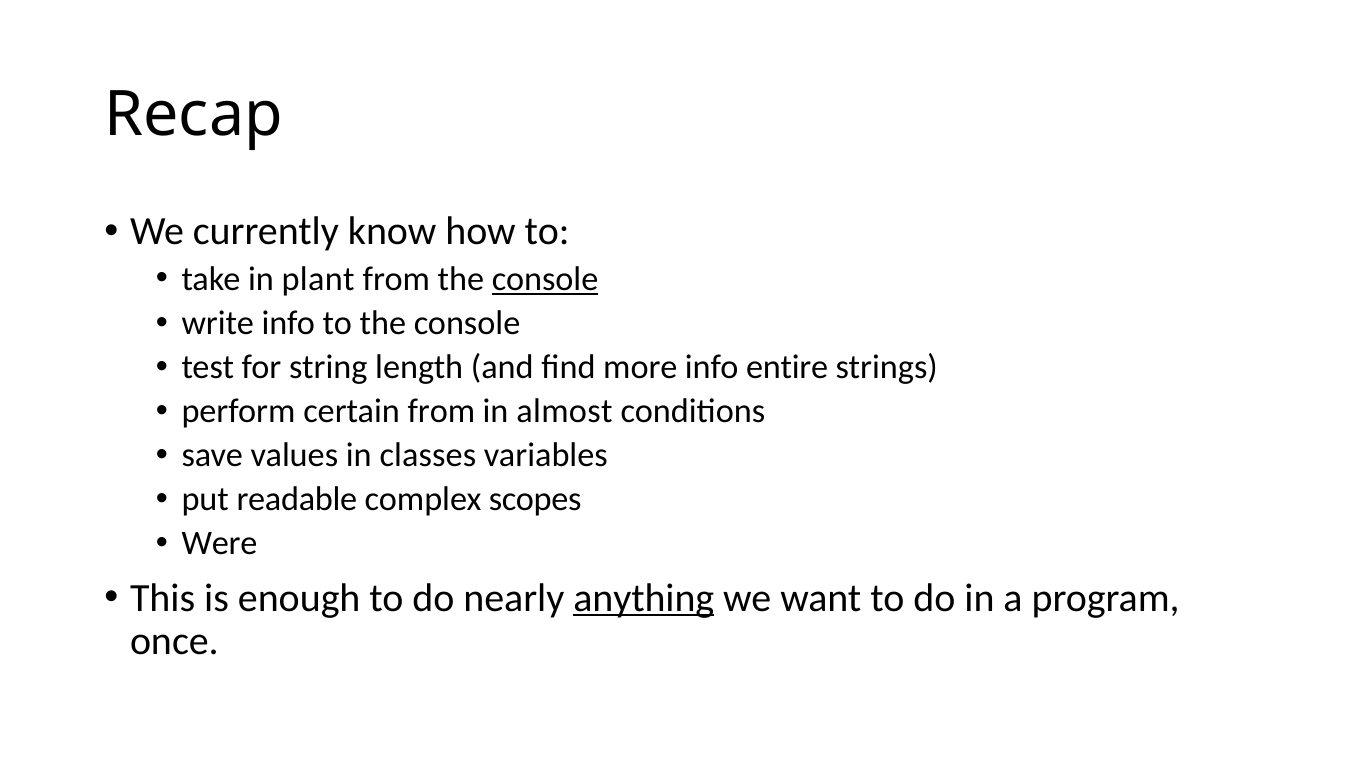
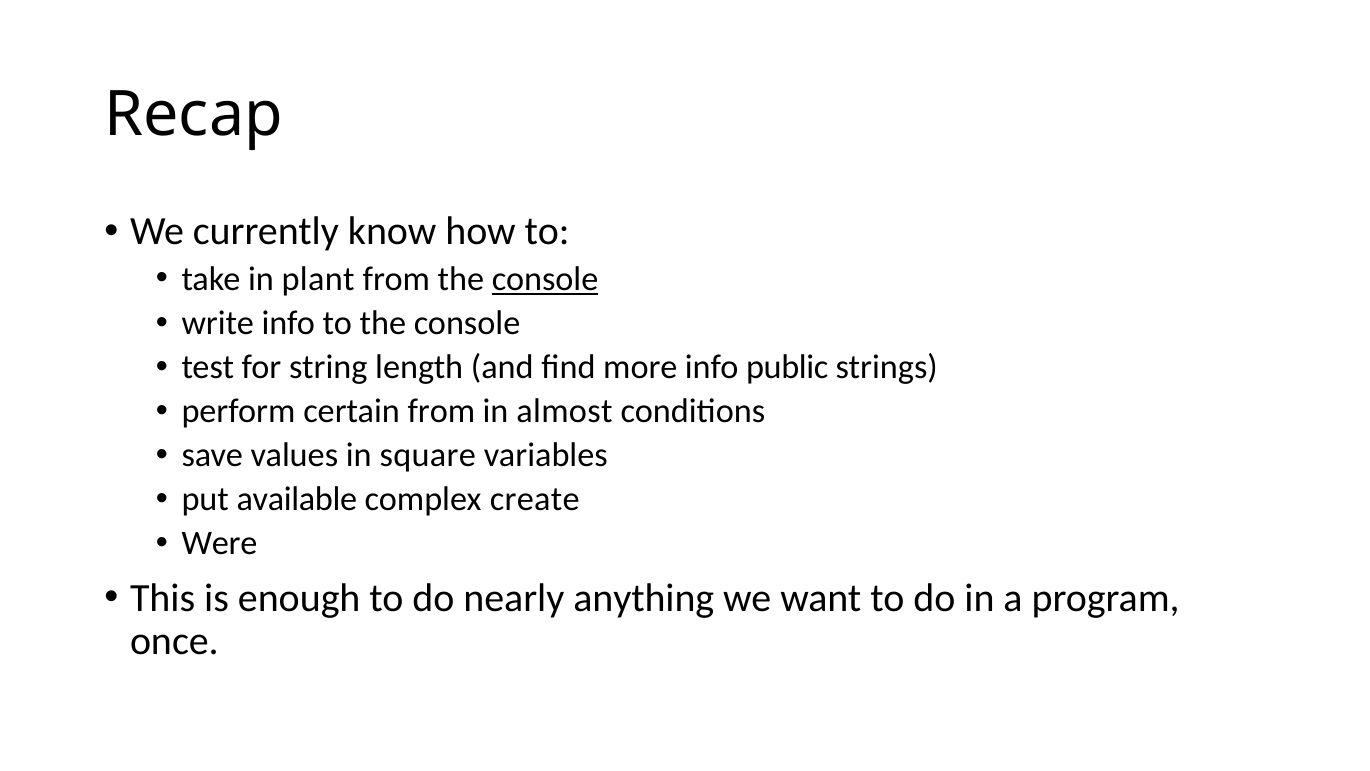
entire: entire -> public (787, 367)
classes: classes -> square (428, 455)
readable: readable -> available (297, 499)
scopes: scopes -> create (535, 499)
anything underline: present -> none (644, 598)
